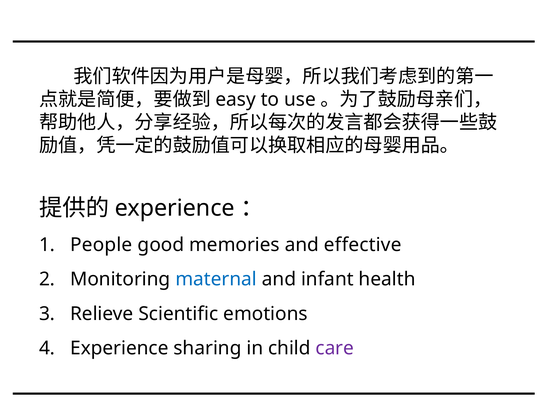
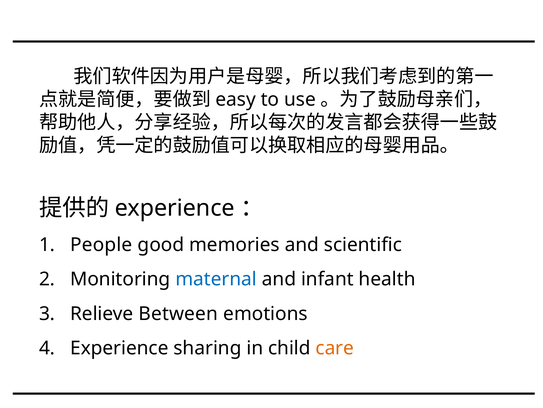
effective: effective -> scientific (363, 244)
Scientific: Scientific -> Between (178, 313)
care colour: purple -> orange (335, 348)
